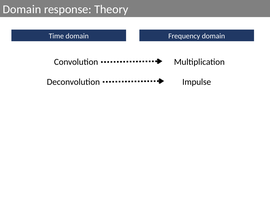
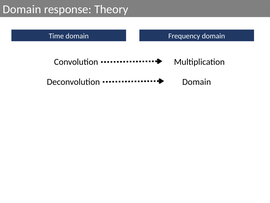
Impulse: Impulse -> Domain (197, 82)
